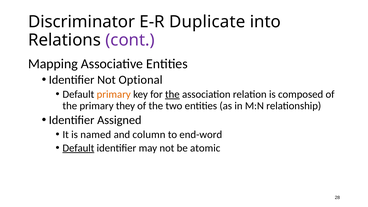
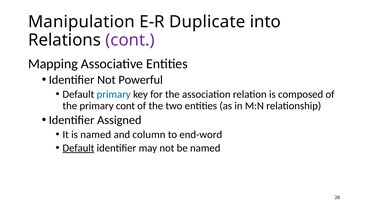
Discriminator: Discriminator -> Manipulation (81, 22)
Optional: Optional -> Powerful (141, 80)
primary colour: orange -> blue (114, 94)
the underline: present -> none (172, 94)
primary they: they -> cont (125, 106)
be atomic: atomic -> named (205, 148)
